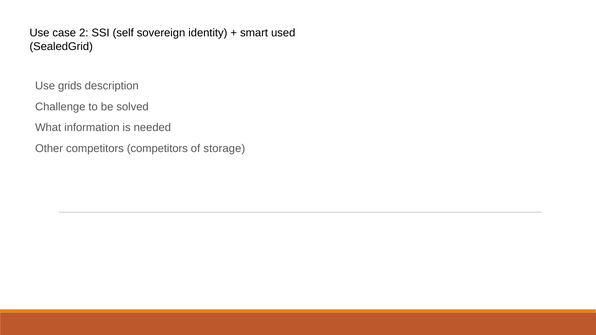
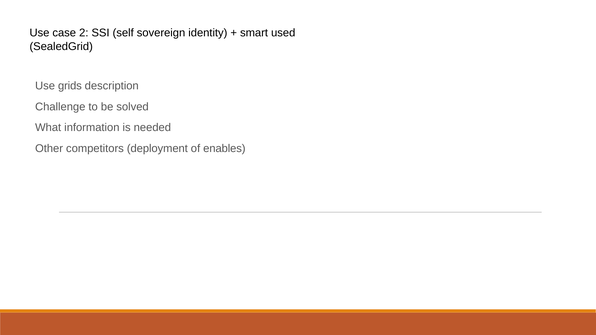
competitors competitors: competitors -> deployment (157, 149)
storage: storage -> enables (224, 149)
